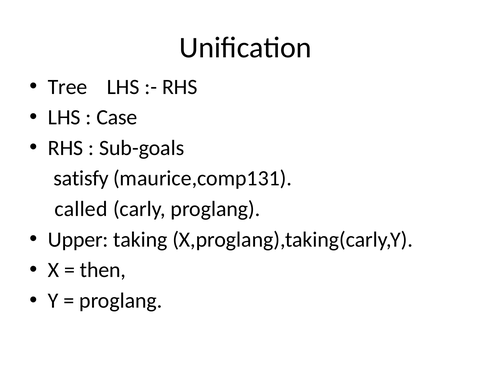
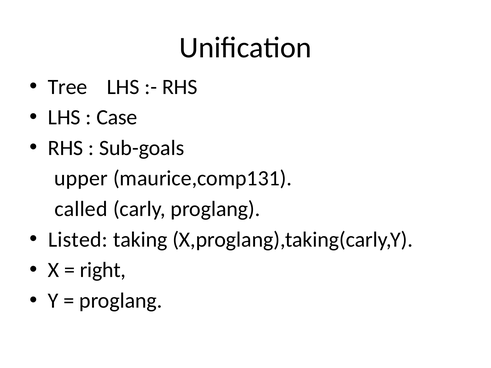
satisfy: satisfy -> upper (81, 179)
Upper: Upper -> Listed (78, 240)
then: then -> right (103, 270)
